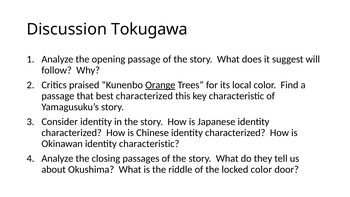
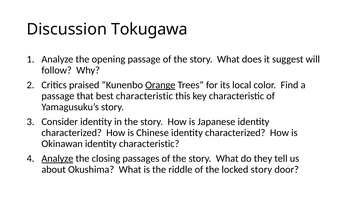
best characterized: characterized -> characteristic (144, 96)
Analyze underline: none -> present (57, 158)
locked color: color -> story (261, 169)
